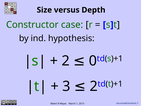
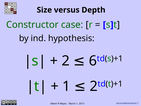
0: 0 -> 6 (93, 61)
3: 3 -> 1 (66, 86)
